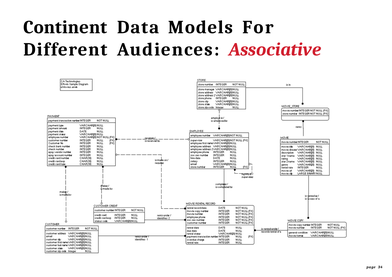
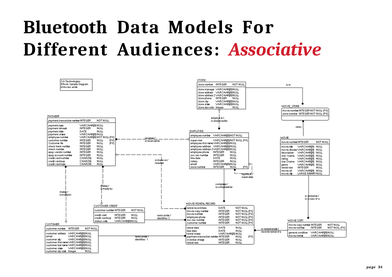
Continent: Continent -> Bluetooth (65, 27)
